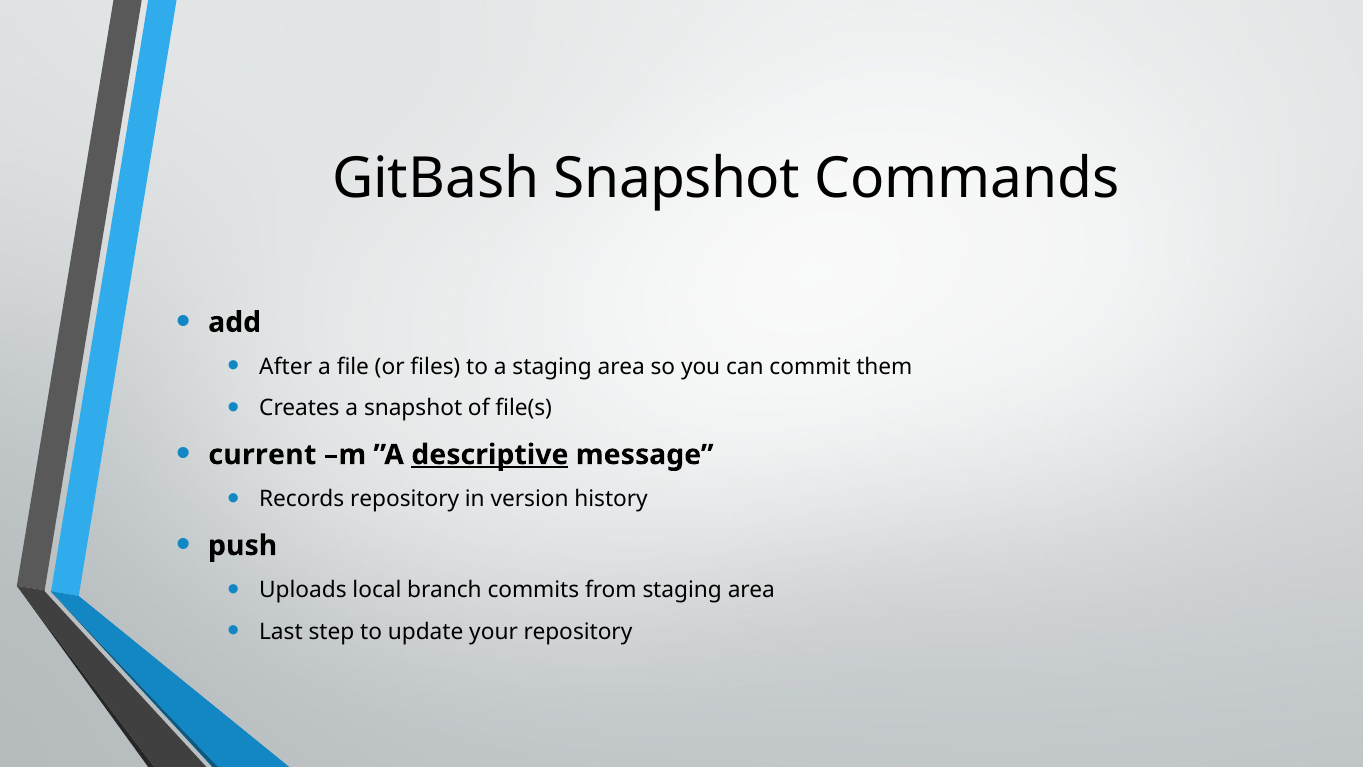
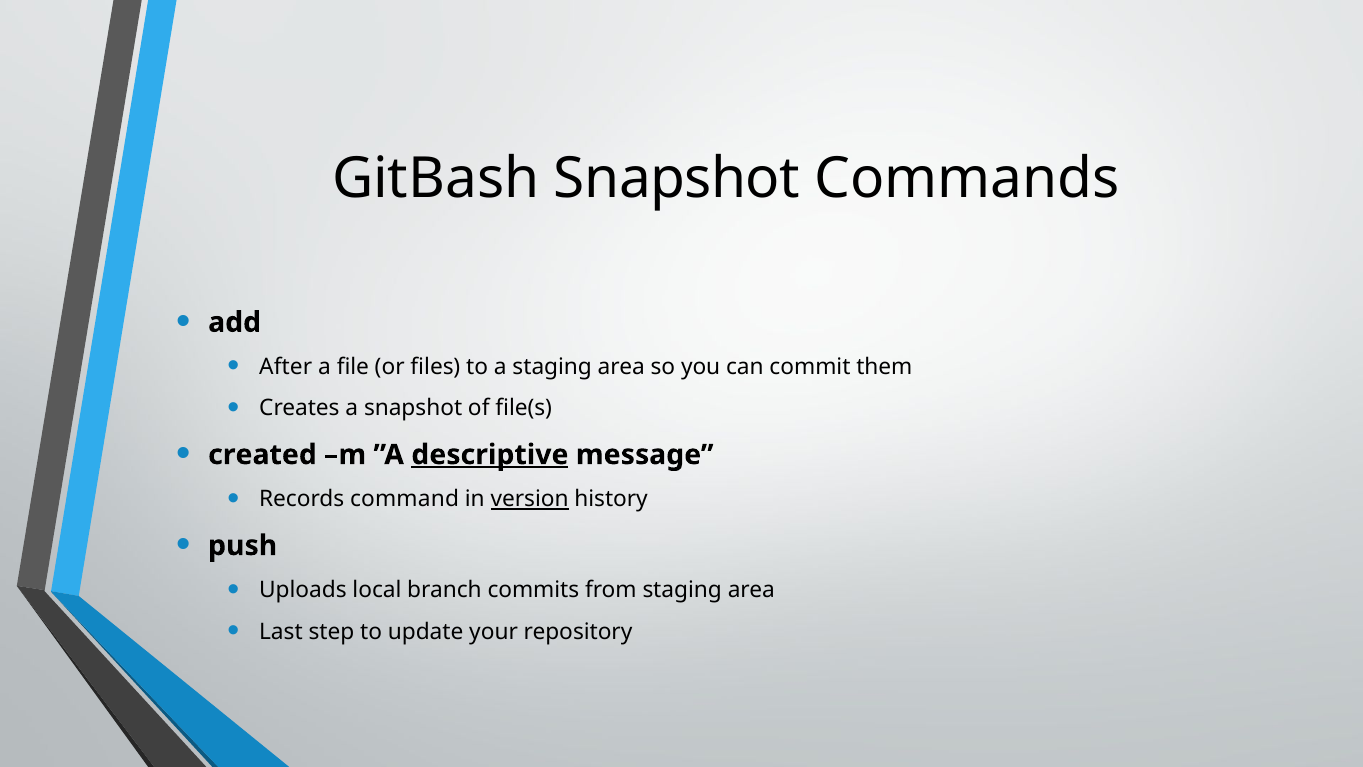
current: current -> created (262, 455)
Records repository: repository -> command (405, 499)
version underline: none -> present (530, 499)
